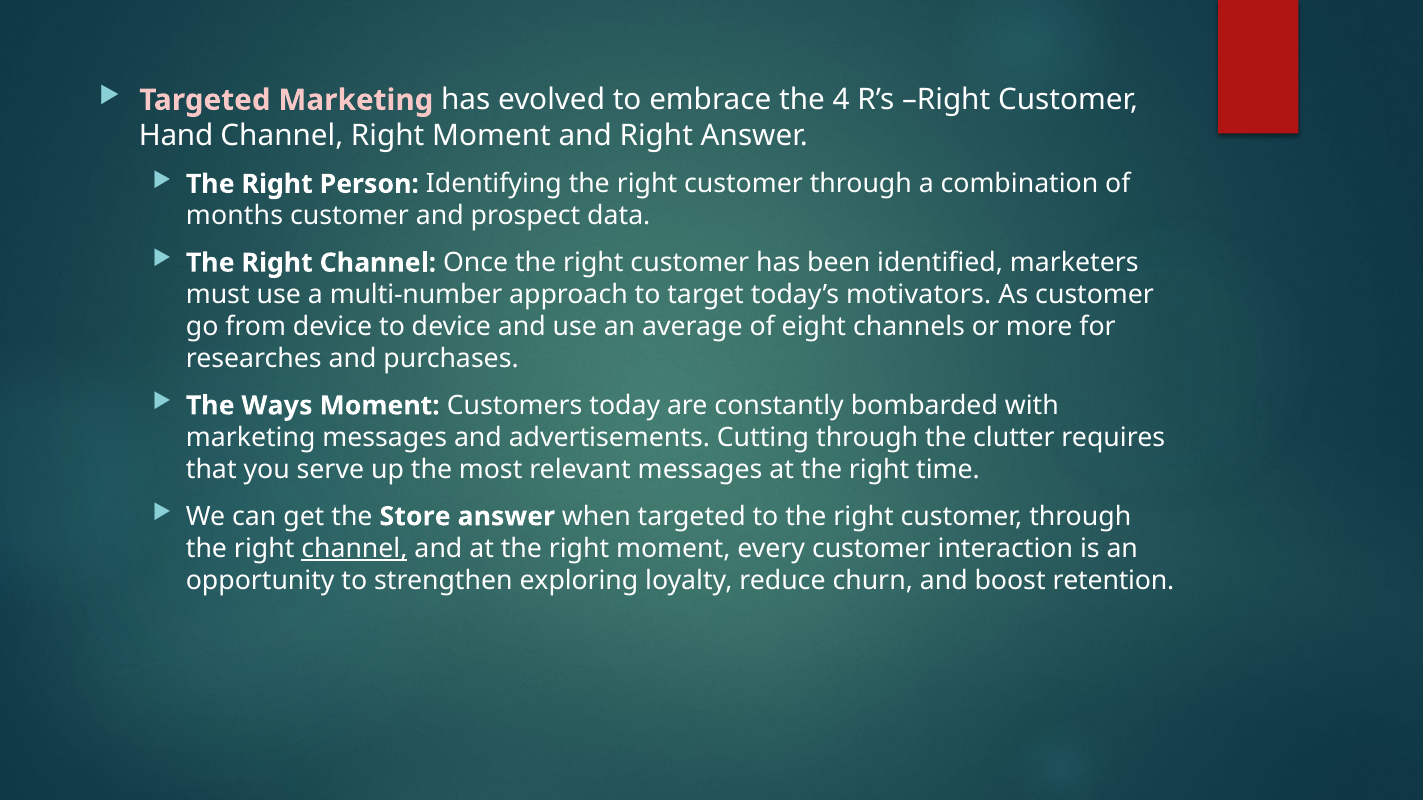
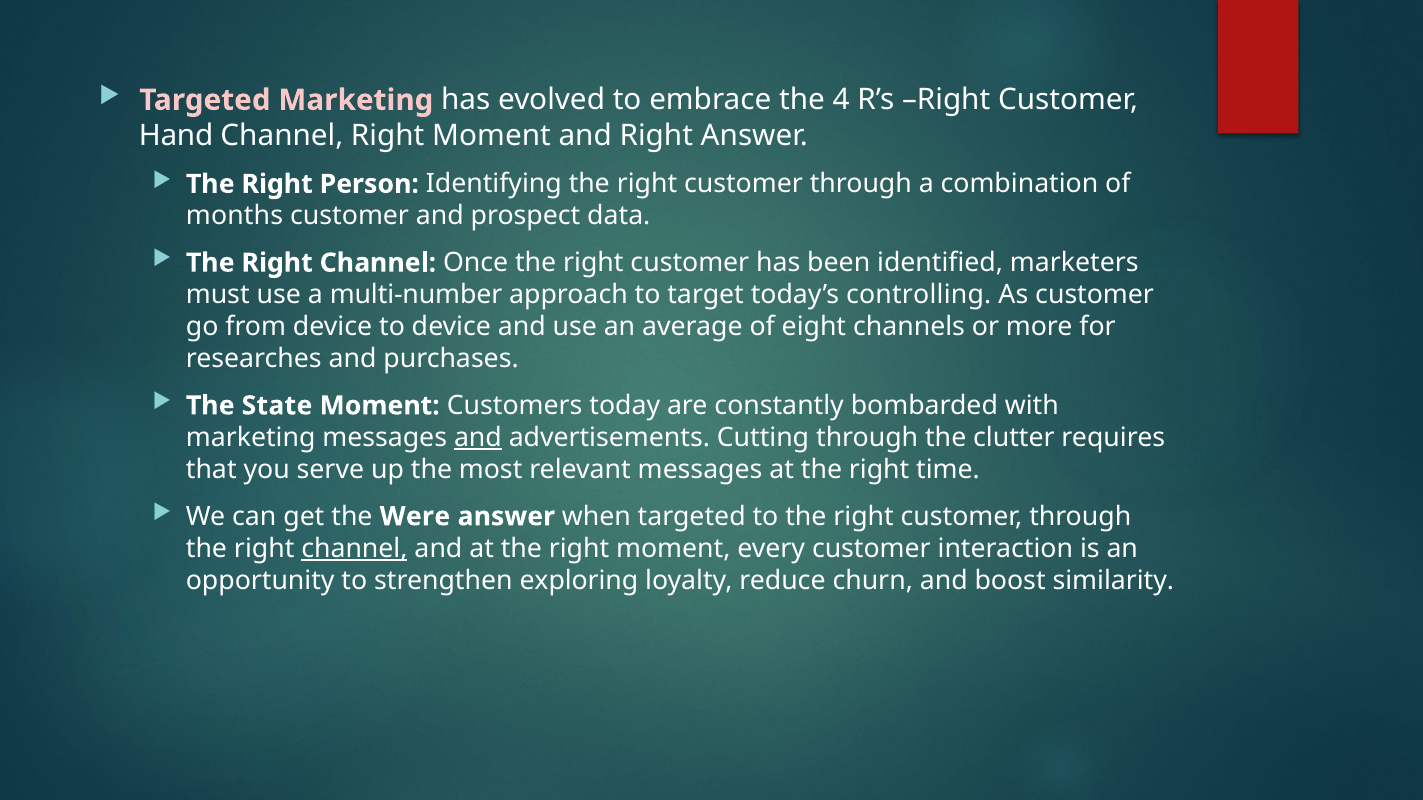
motivators: motivators -> controlling (919, 295)
Ways: Ways -> State (277, 406)
and underline: none -> present (478, 438)
Store: Store -> Were (415, 517)
retention: retention -> similarity (1113, 581)
